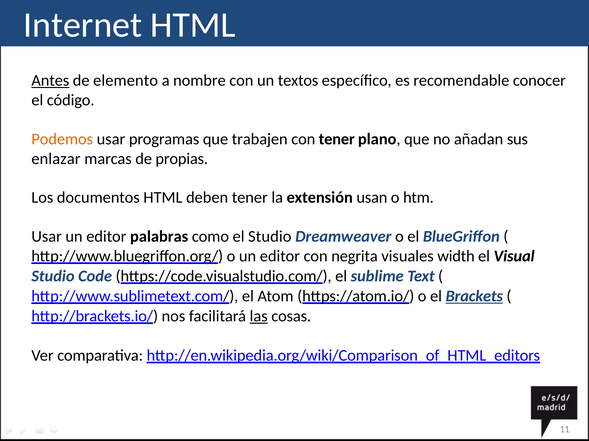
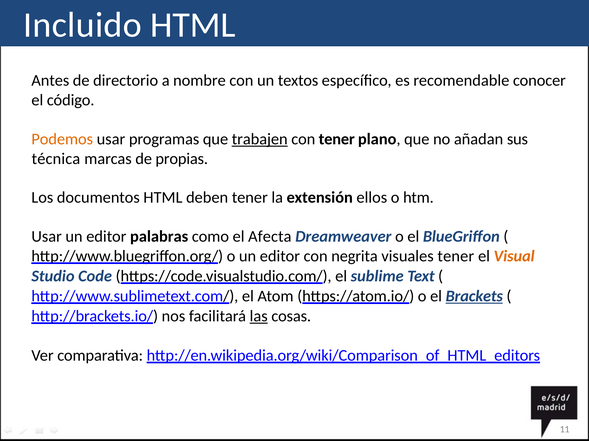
Internet: Internet -> Incluido (82, 25)
Antes underline: present -> none (50, 81)
elemento: elemento -> directorio (126, 81)
trabajen underline: none -> present (260, 139)
enlazar: enlazar -> técnica (56, 159)
usan: usan -> ellos (372, 198)
el Studio: Studio -> Afecta (270, 237)
visuales width: width -> tener (456, 256)
Visual colour: black -> orange (514, 256)
